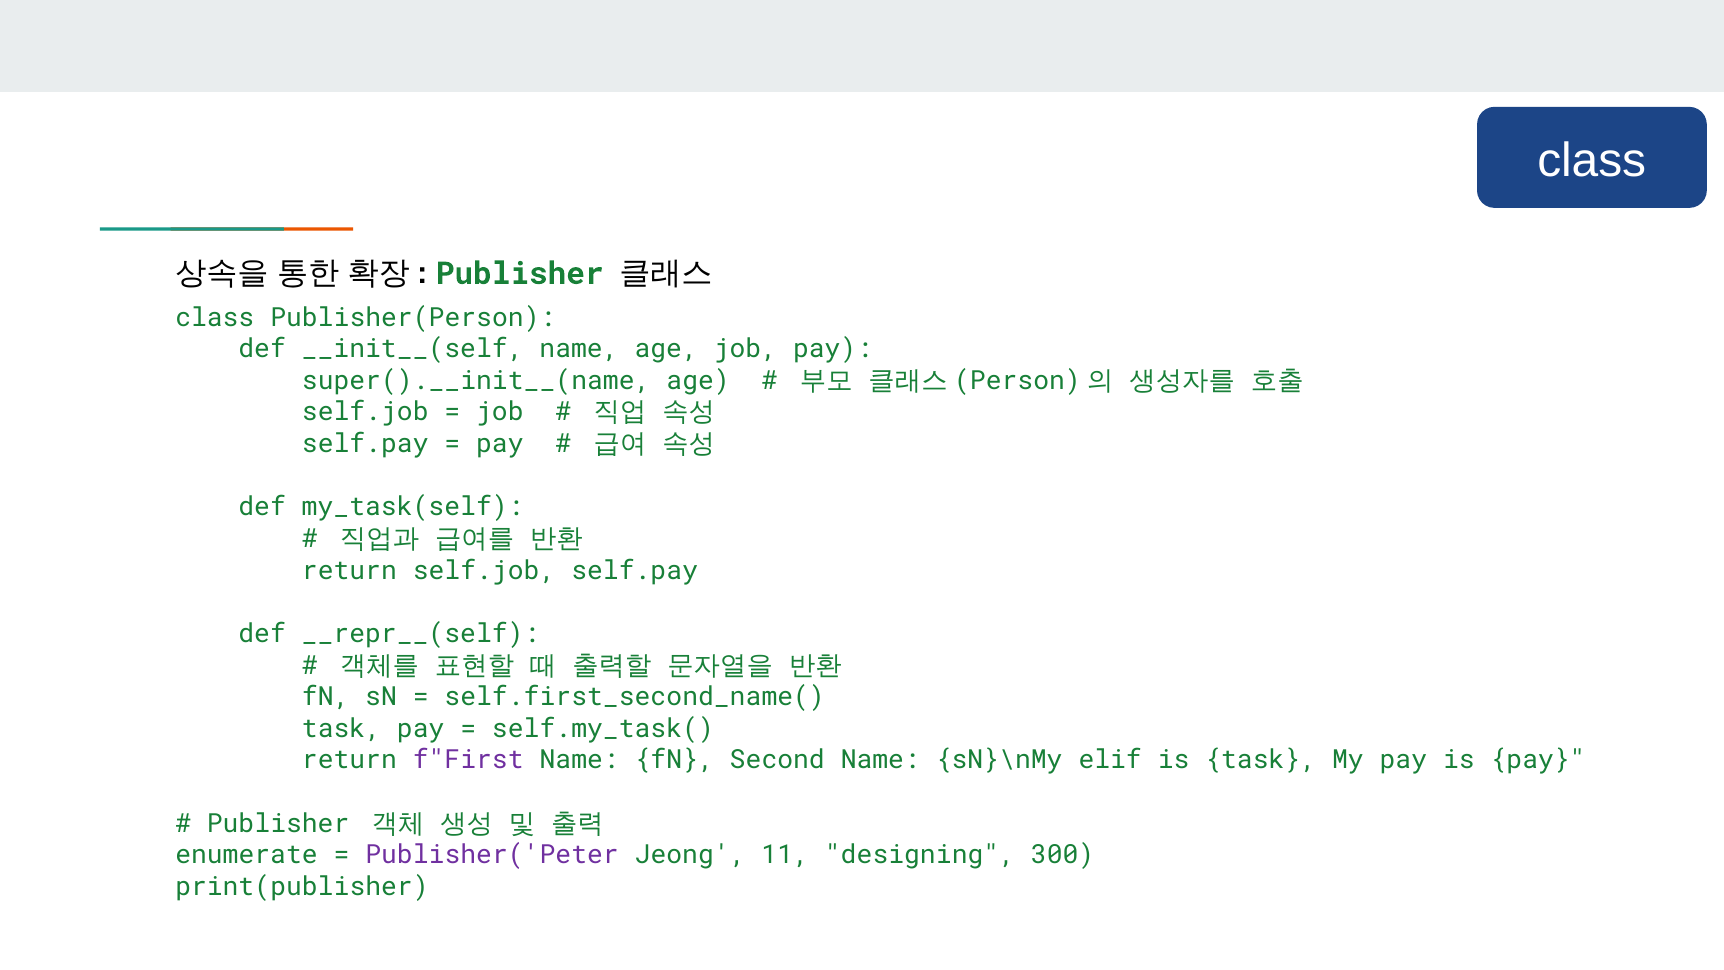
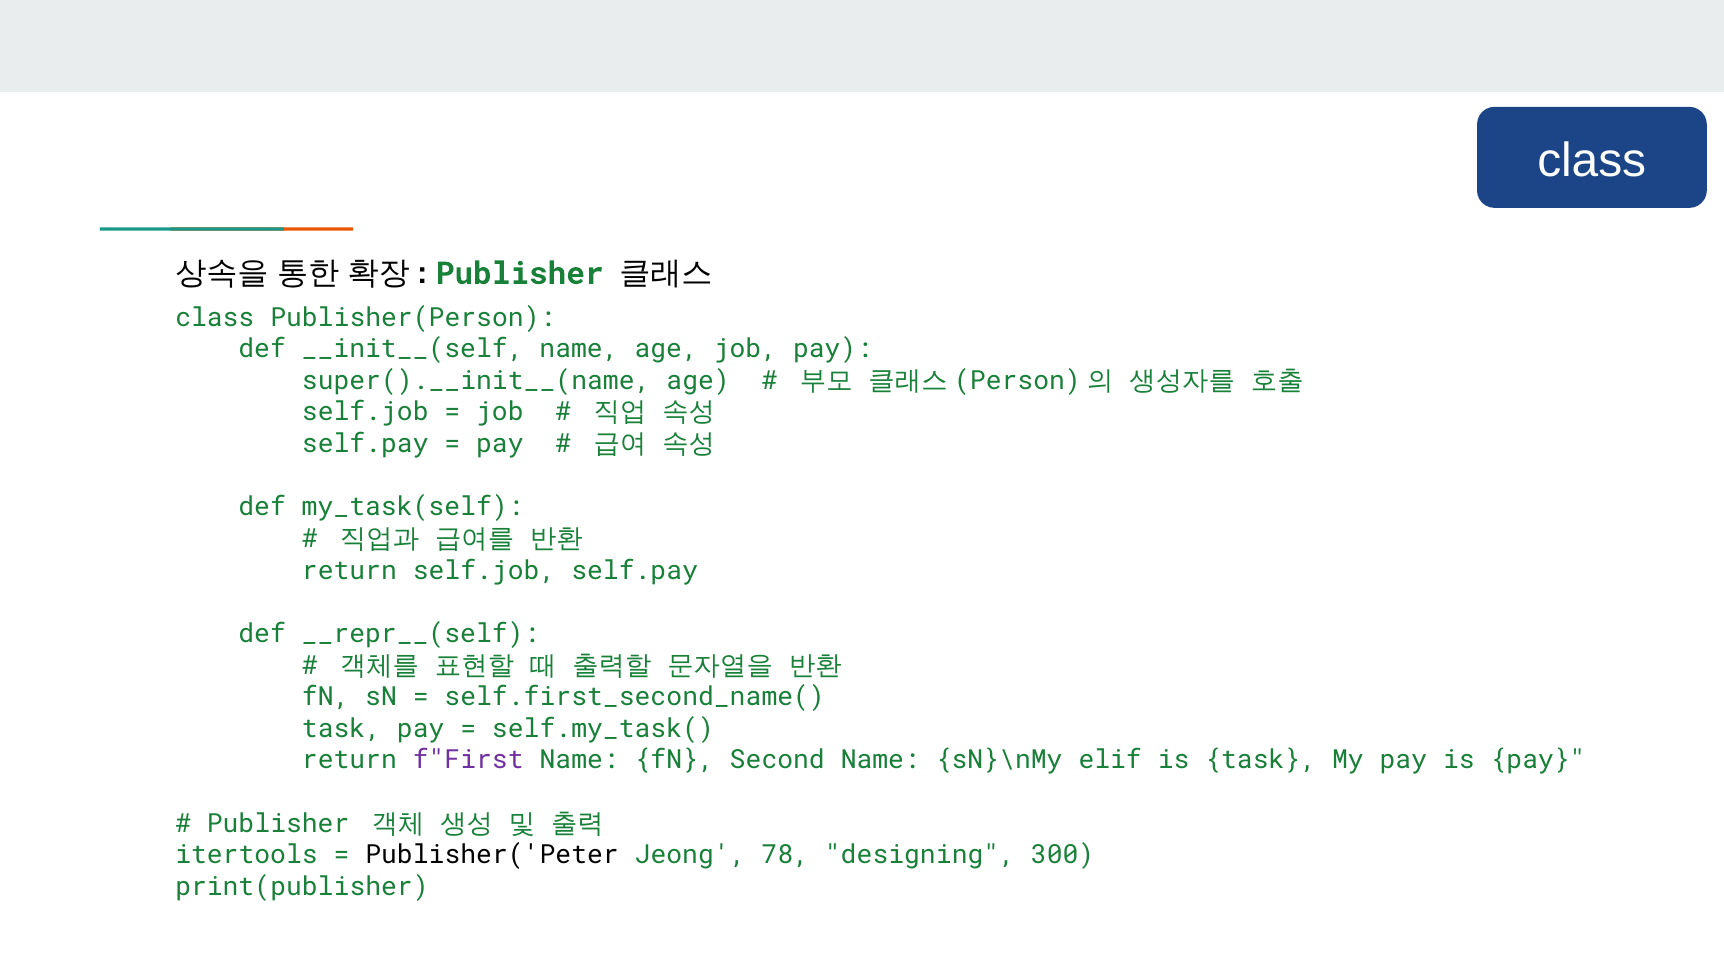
enumerate: enumerate -> itertools (246, 855)
Publisher('Peter colour: purple -> black (492, 855)
11: 11 -> 78 (785, 855)
